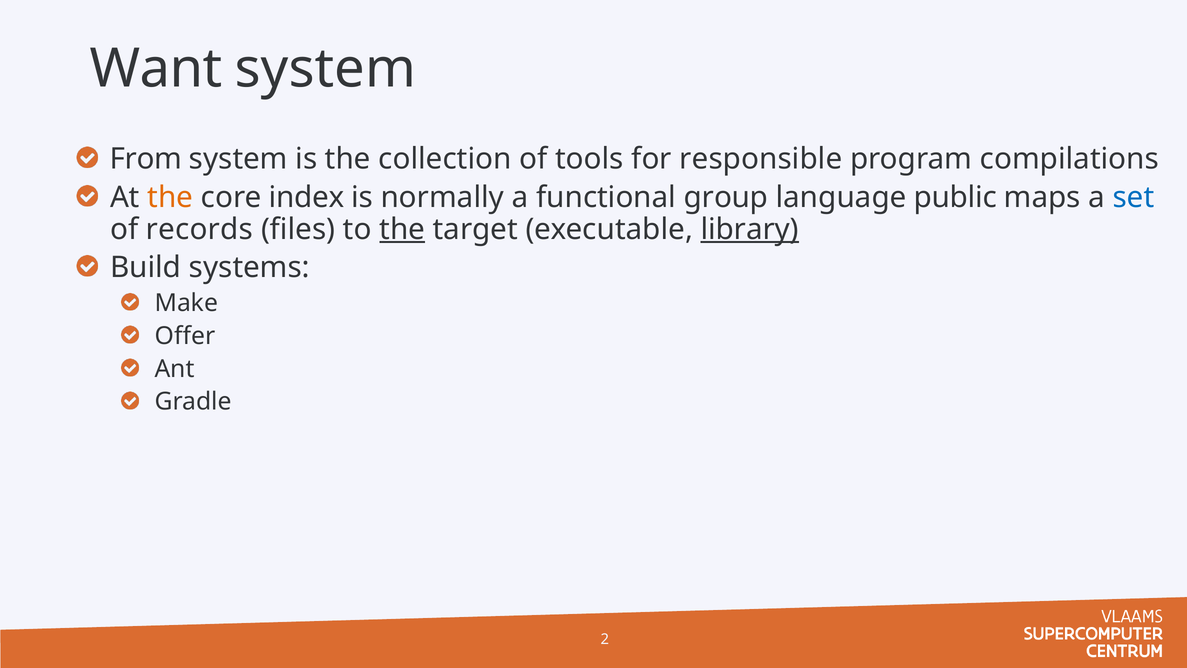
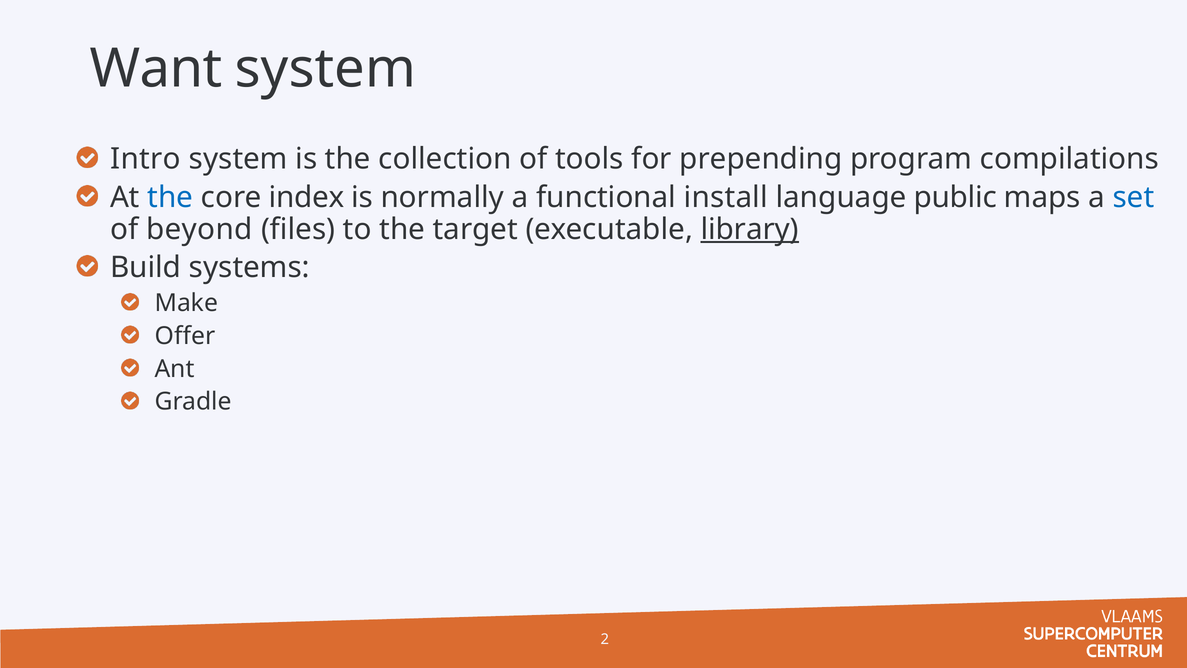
From: From -> Intro (146, 159)
responsible: responsible -> prepending (761, 159)
the colour: orange -> blue (170, 197)
group: group -> install (726, 197)
records: records -> beyond (199, 229)
the underline: present -> none (402, 229)
